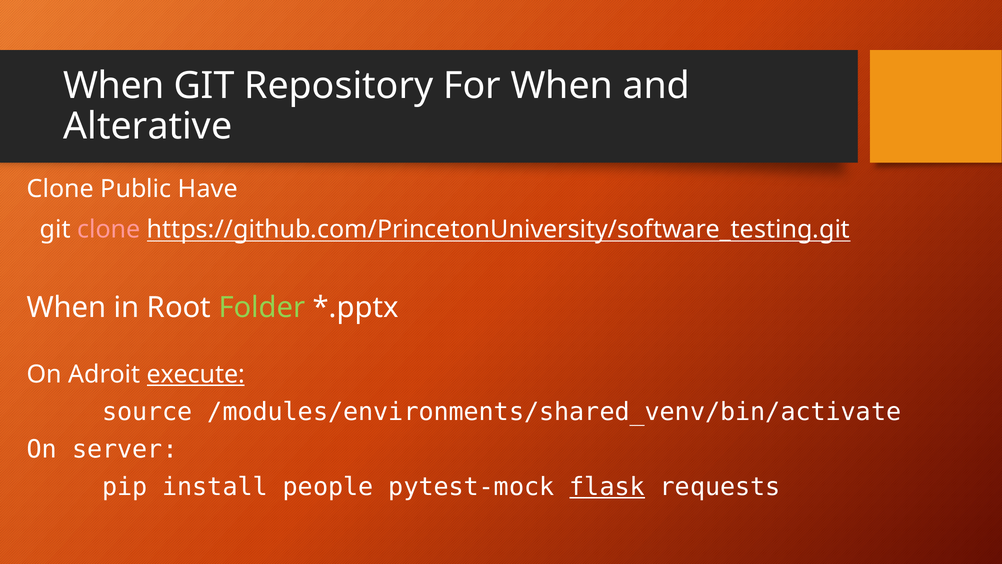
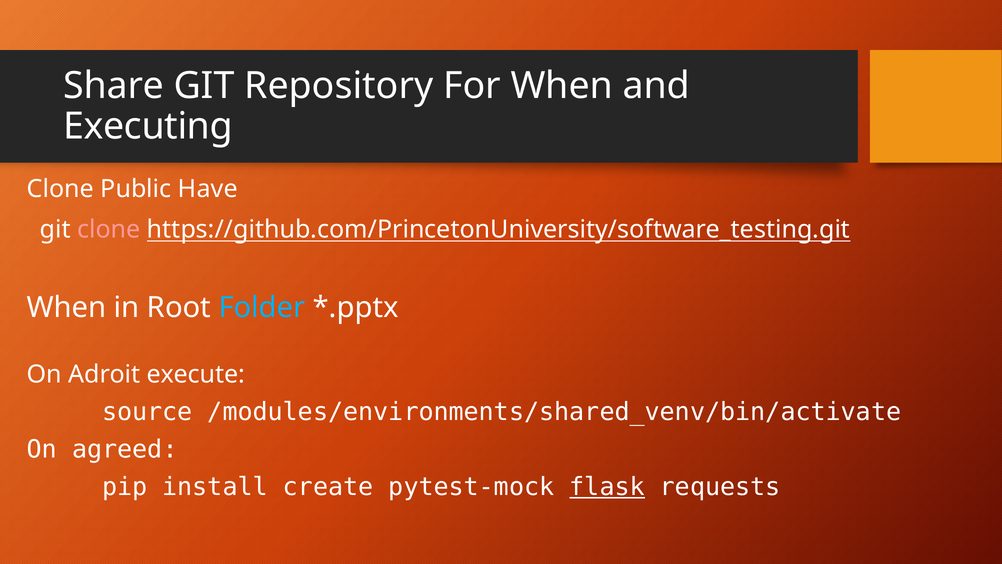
When: When -> Share (114, 86)
Alterative: Alterative -> Executing (148, 126)
Folder colour: light green -> light blue (262, 307)
execute underline: present -> none (196, 374)
server: server -> agreed (125, 449)
people: people -> create (328, 487)
